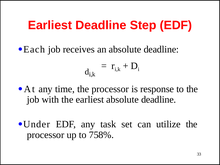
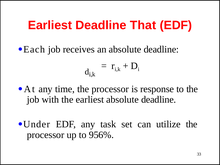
Step: Step -> That (143, 25)
758%: 758% -> 956% (101, 135)
